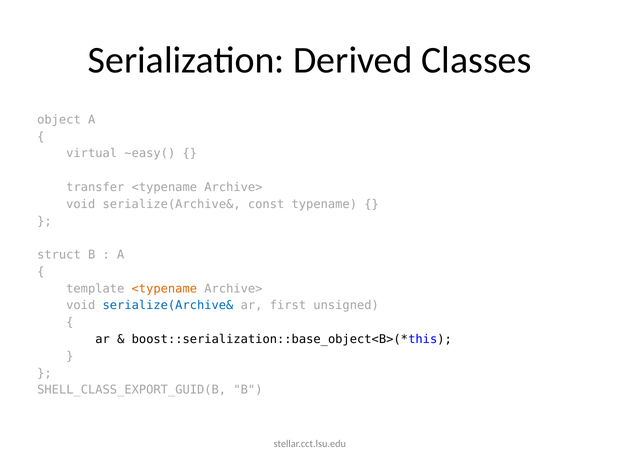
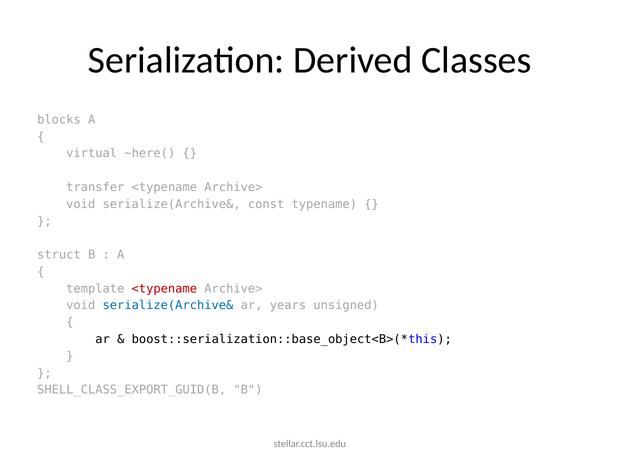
object: object -> blocks (59, 120)
~easy(: ~easy( -> ~here( (150, 153)
<typename colour: orange -> red (164, 289)
first: first -> years (288, 305)
